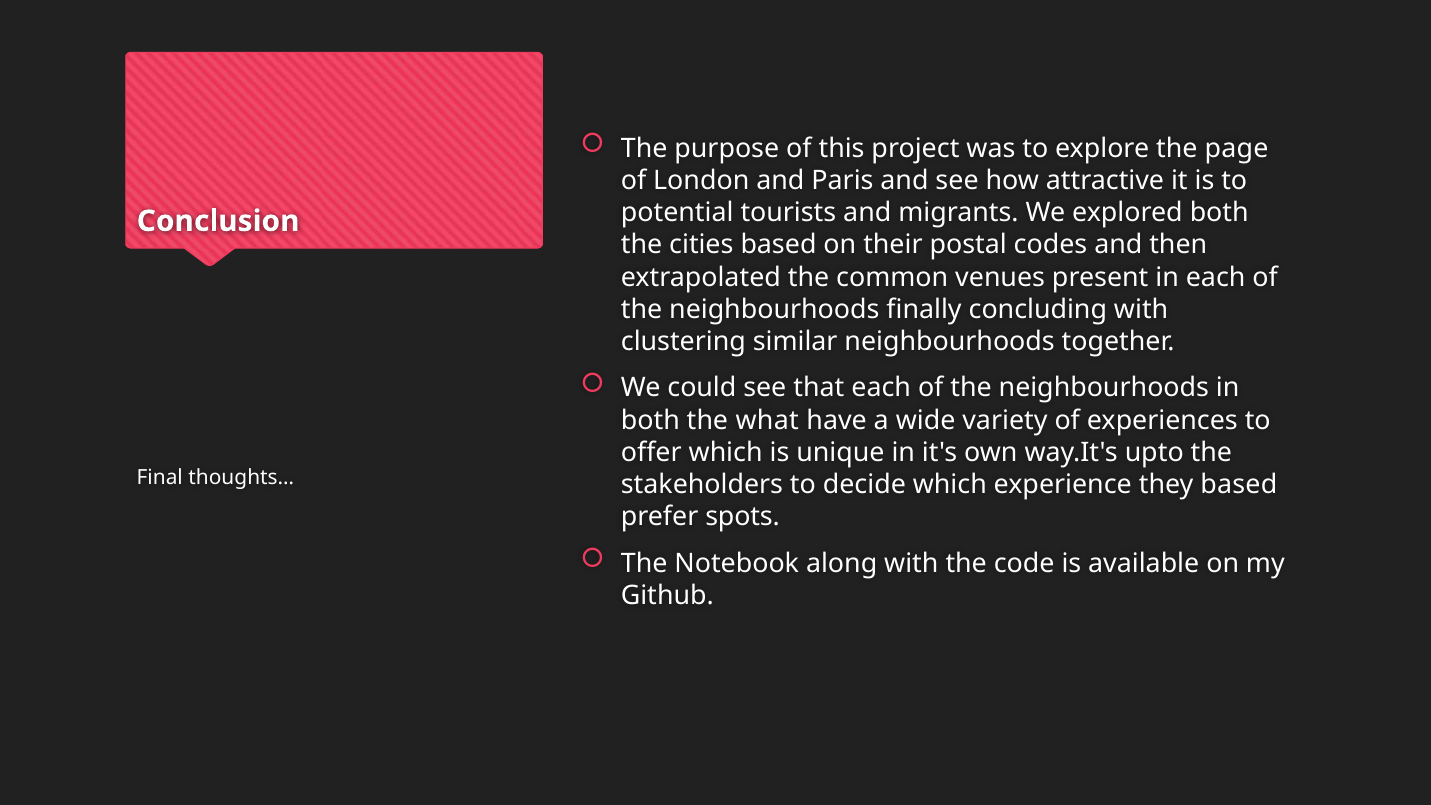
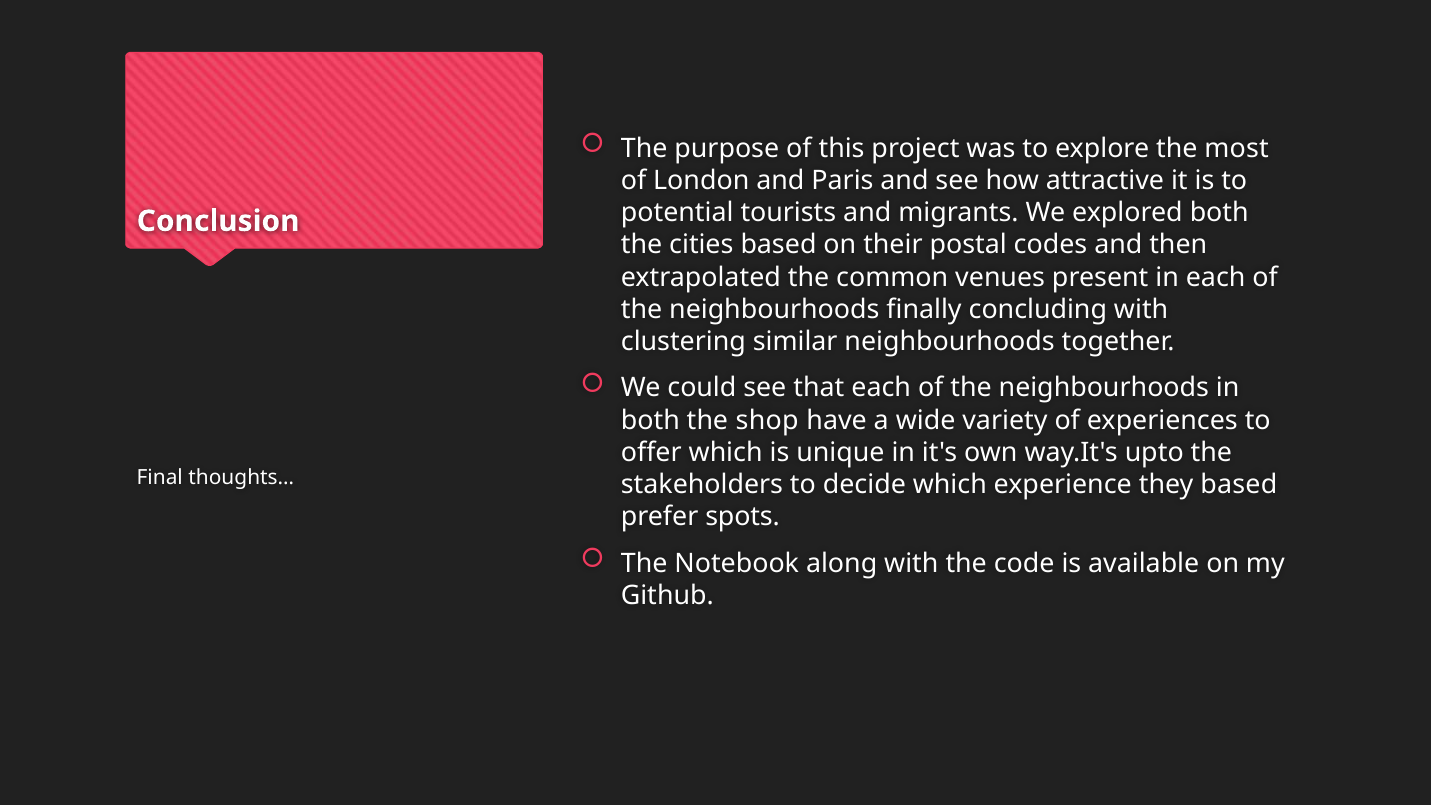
page: page -> most (1237, 148)
what: what -> shop (767, 420)
